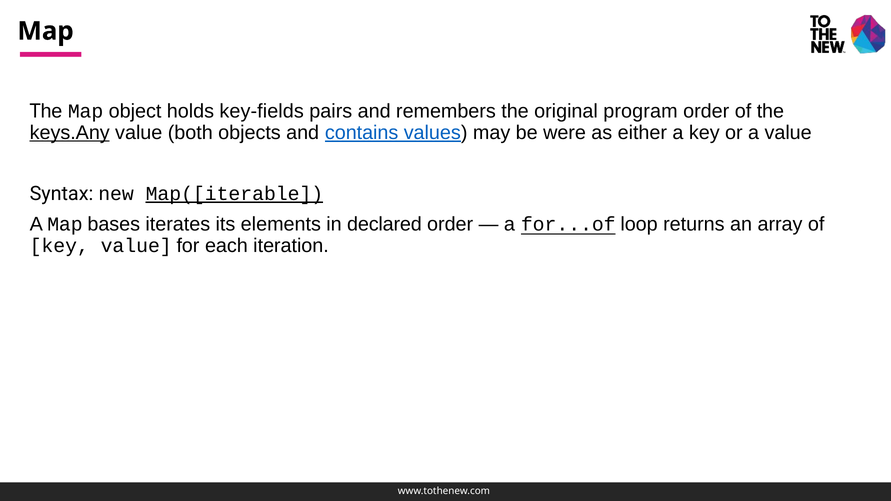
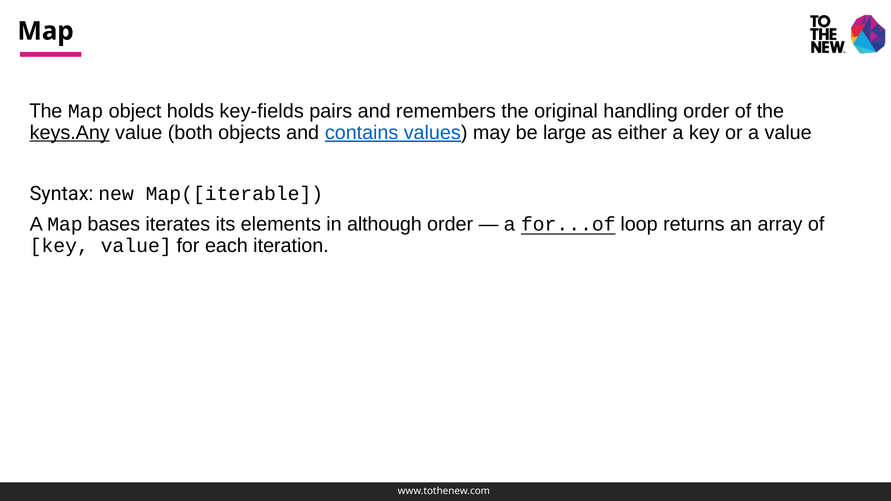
program: program -> handling (641, 111)
were: were -> large (565, 133)
Map([iterable underline: present -> none (234, 194)
declared: declared -> although (384, 225)
